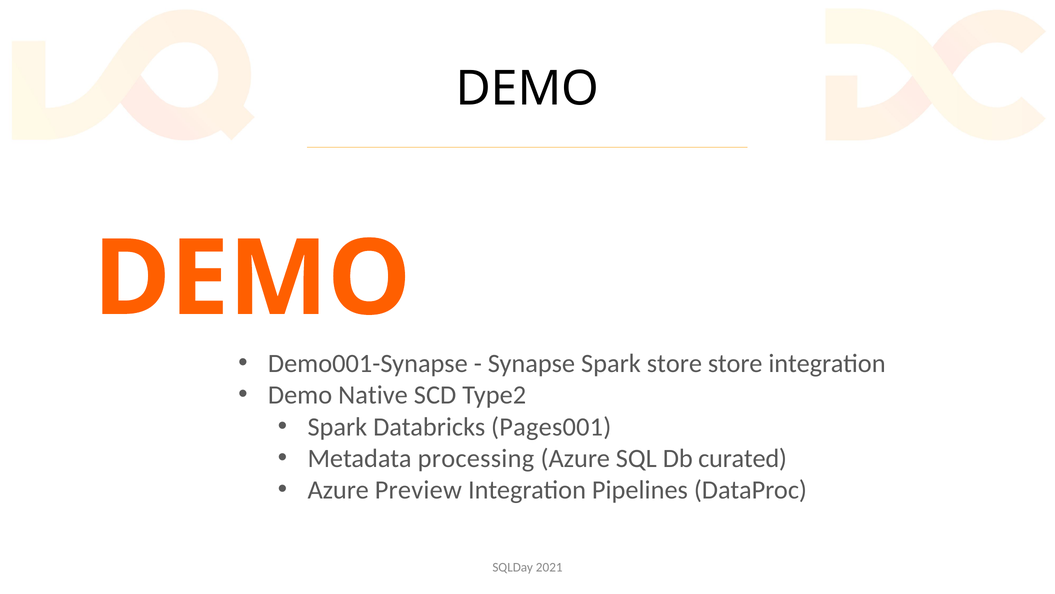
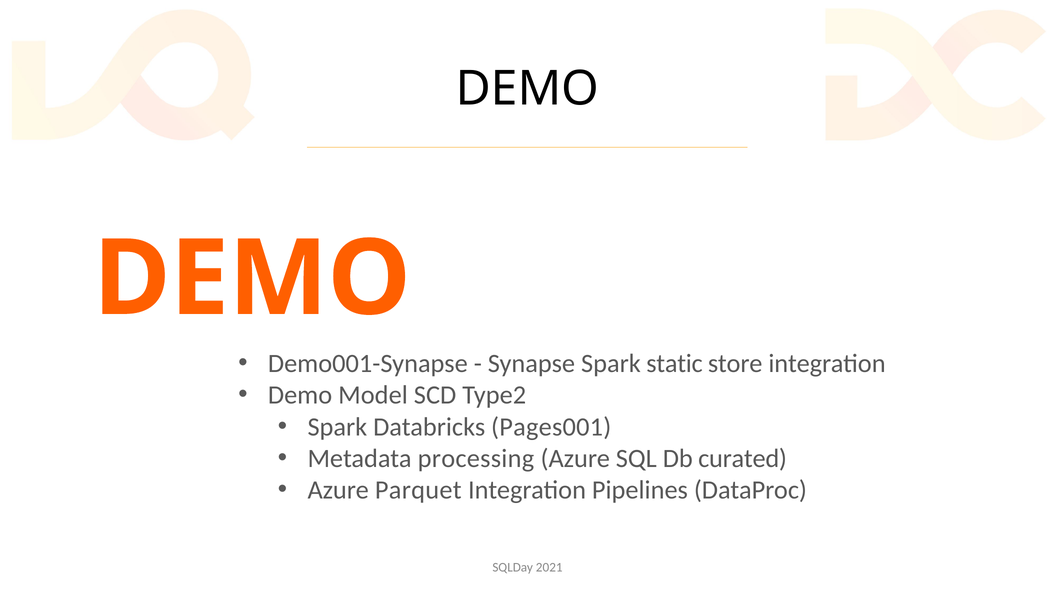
Spark store: store -> static (675, 363)
Native: Native -> Model (373, 395)
Preview: Preview -> Parquet (418, 490)
